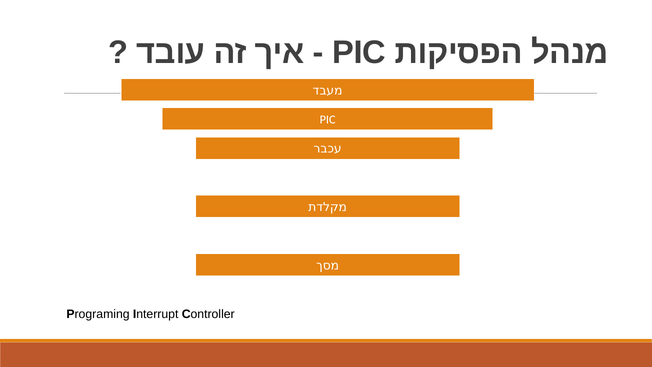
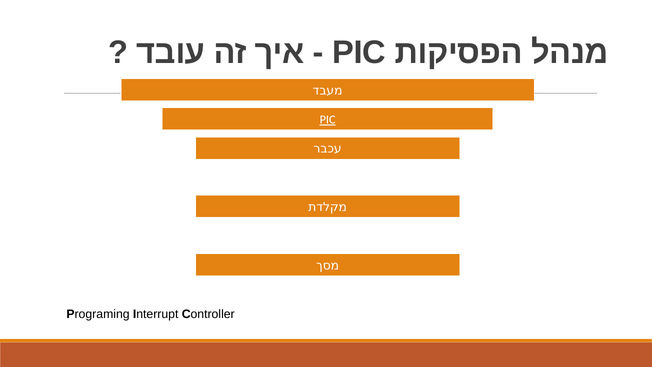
PIC underline: none -> present (328, 120)
